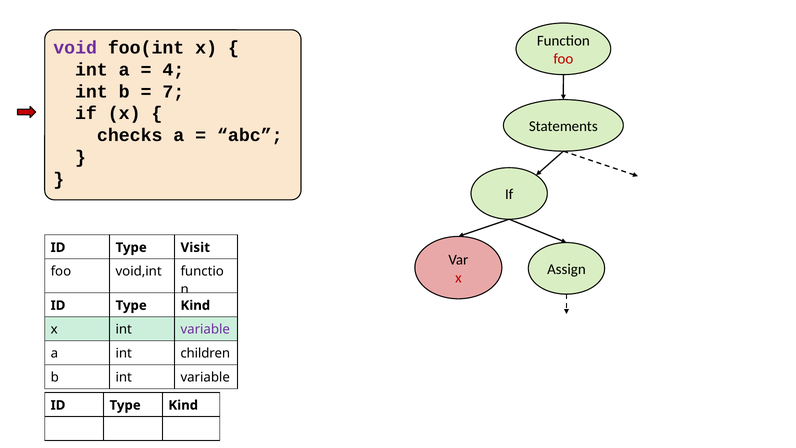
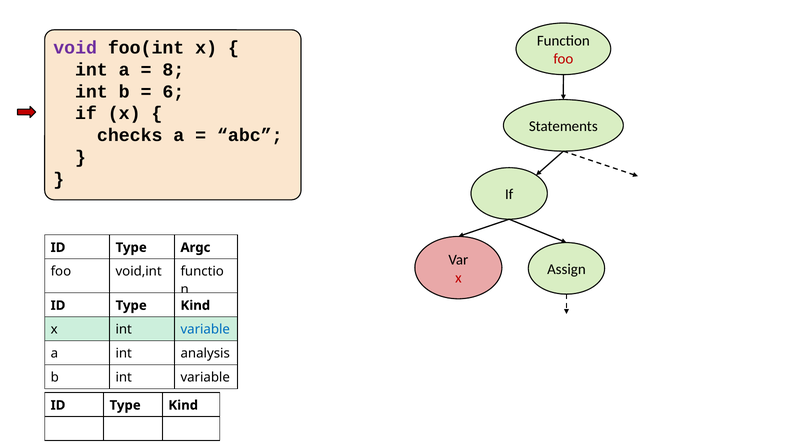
4: 4 -> 8 (173, 70)
7: 7 -> 6 (173, 91)
Visit: Visit -> Argc (195, 247)
variable colour: purple -> blue (205, 329)
children: children -> analysis (205, 353)
